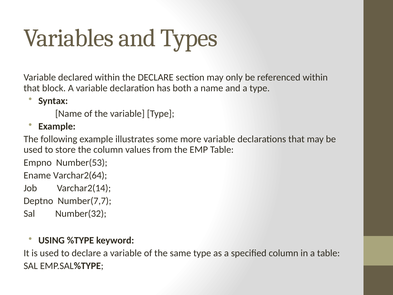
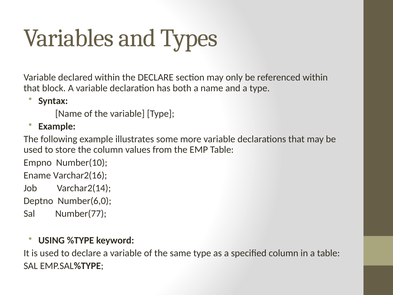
Number(53: Number(53 -> Number(10 (82, 162)
Varchar2(64: Varchar2(64 -> Varchar2(16 (80, 175)
Number(7,7: Number(7,7 -> Number(6,0 (85, 201)
Number(32: Number(32 -> Number(77 (81, 213)
